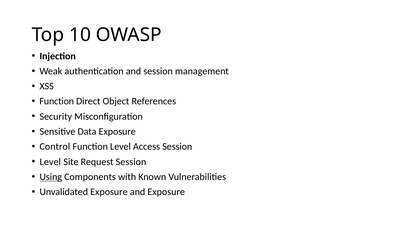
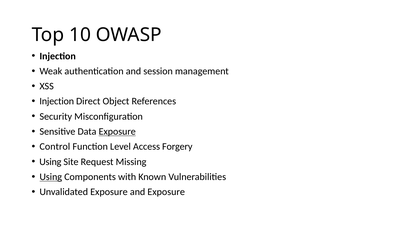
Function: Function -> Injection (57, 101)
Exposure underline: none -> present (117, 132)
Access Session: Session -> Forgery (177, 147)
Level: Level -> Using (50, 162)
Request Session: Session -> Missing (131, 162)
